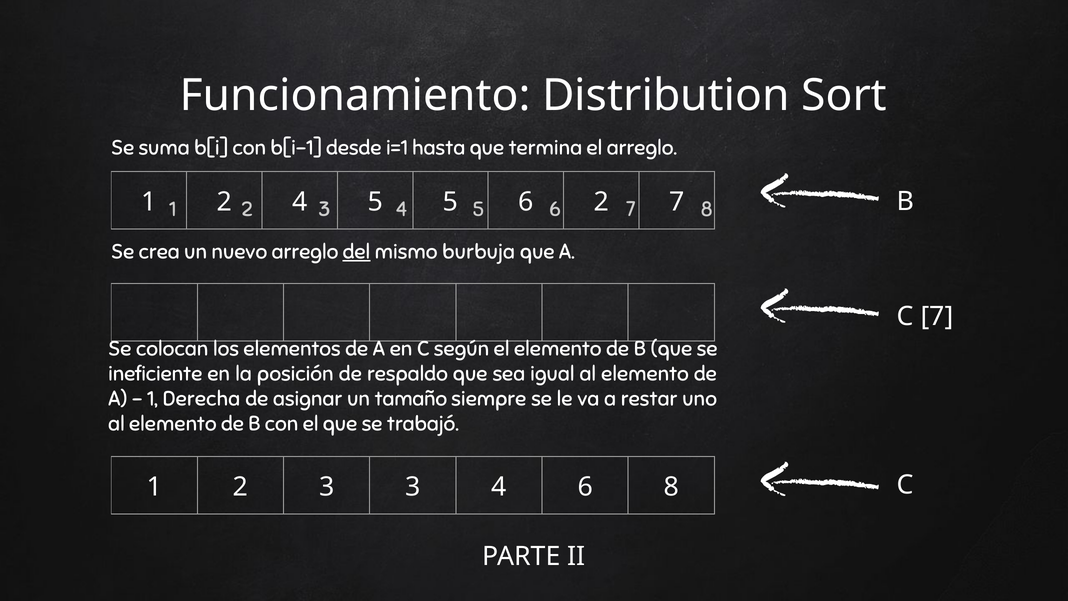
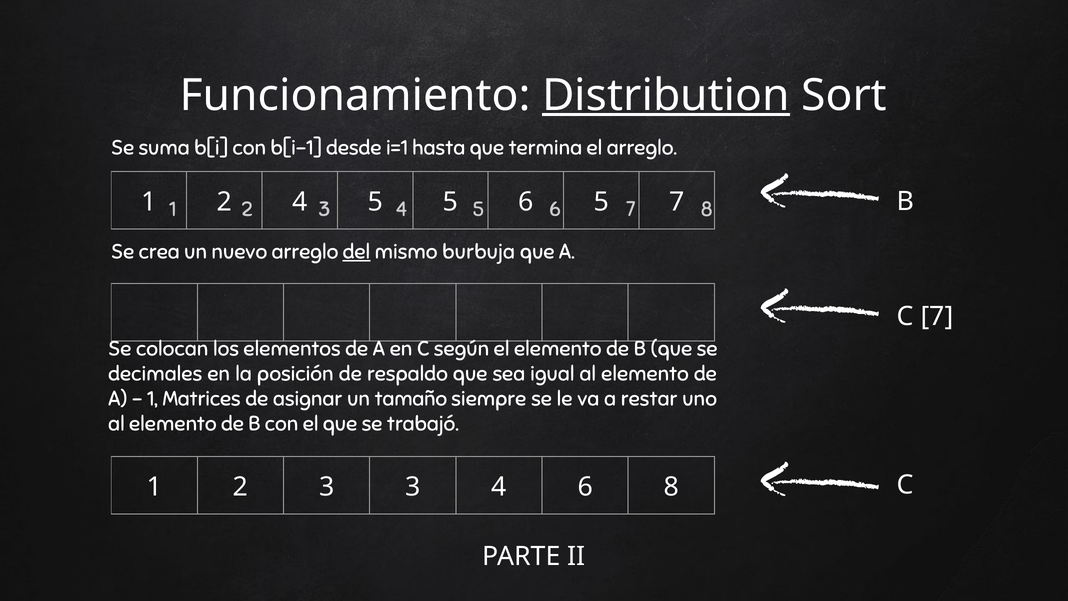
Distribution underline: none -> present (666, 95)
6 2: 2 -> 5 (601, 202)
ineficiente: ineficiente -> decimales (155, 374)
Derecha: Derecha -> Matrices (202, 399)
